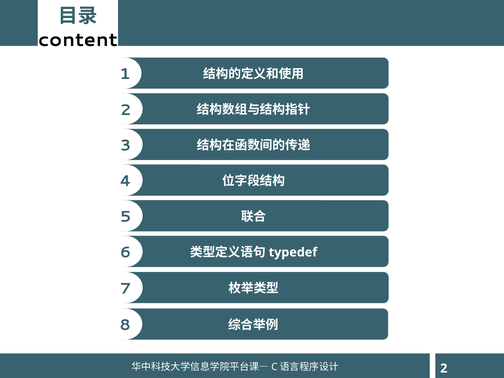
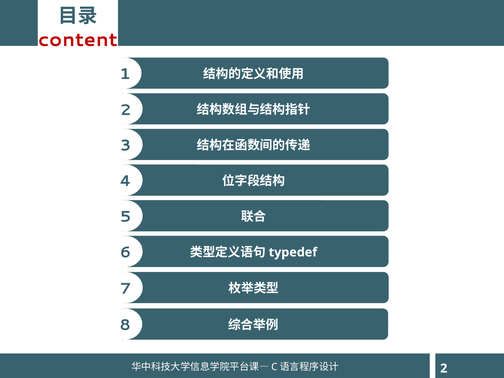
content colour: black -> red (78, 40)
